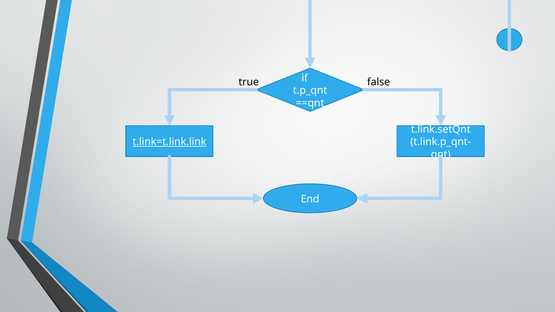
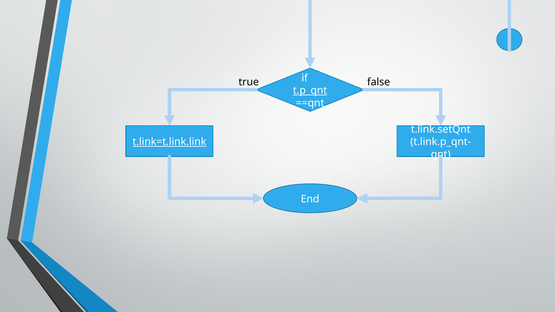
t.p_qnt underline: none -> present (310, 91)
